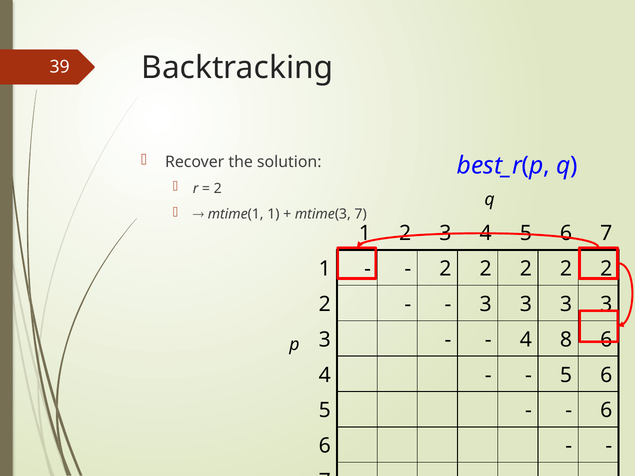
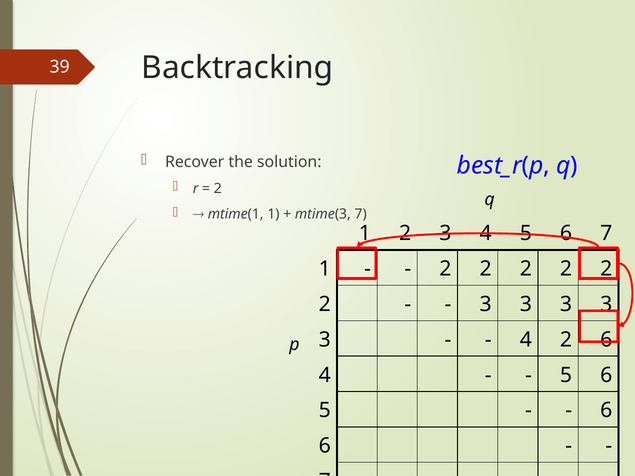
4 8: 8 -> 2 (566, 340)
